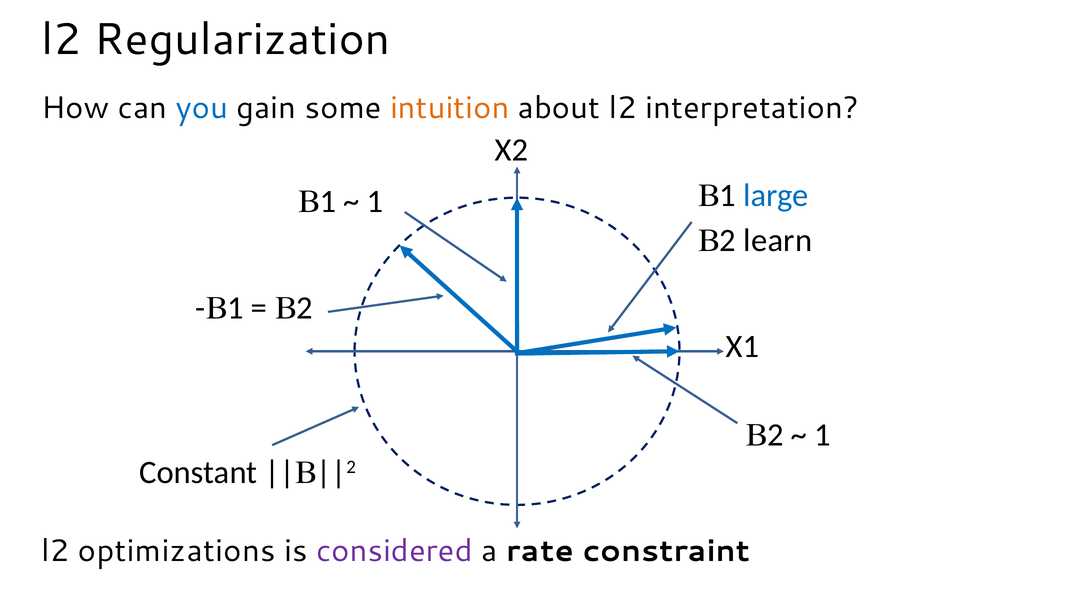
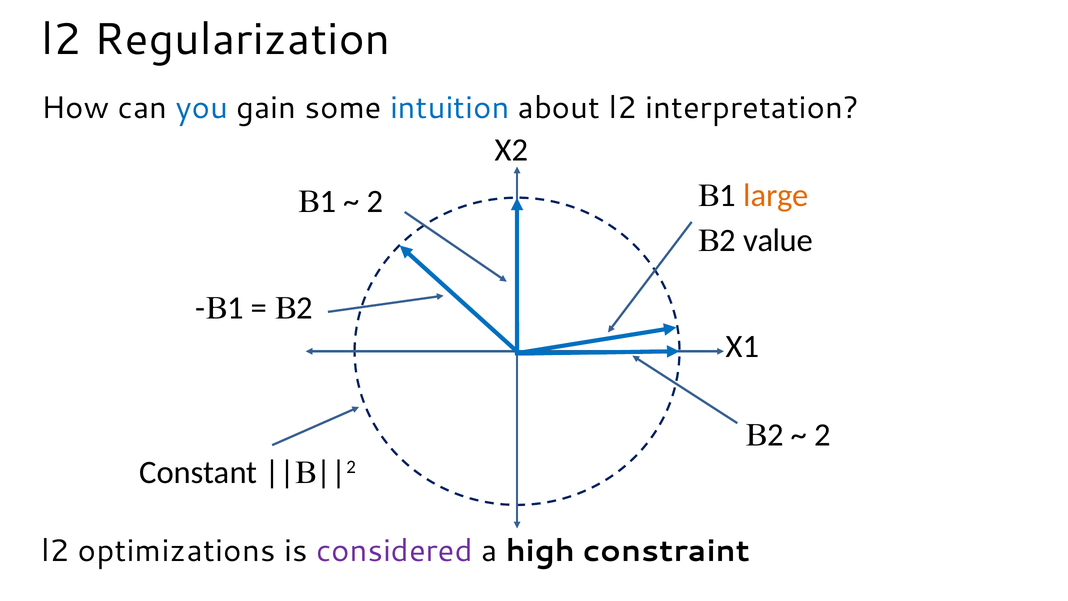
intuition colour: orange -> blue (450, 108)
large colour: blue -> orange (776, 196)
1: 1 -> 2 (375, 202)
learn: learn -> value (778, 240)
1: 1 -> 2 (823, 435)
rate: rate -> high (540, 551)
